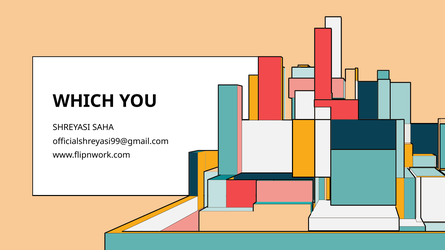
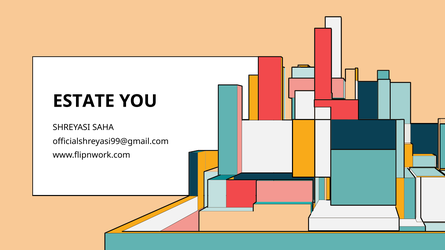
WHICH: WHICH -> ESTATE (84, 101)
